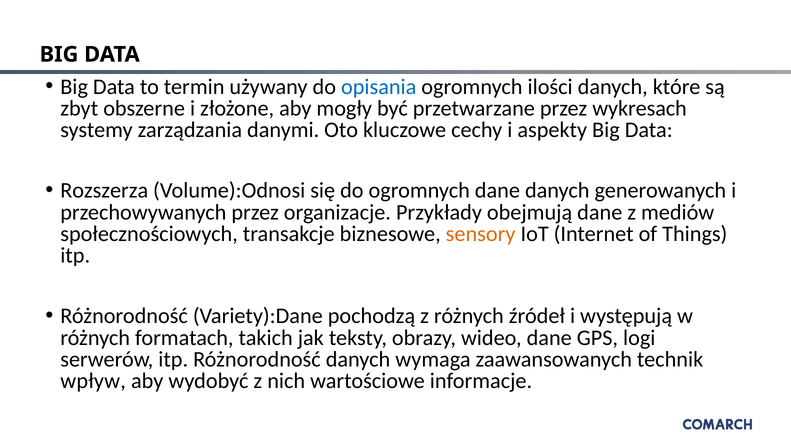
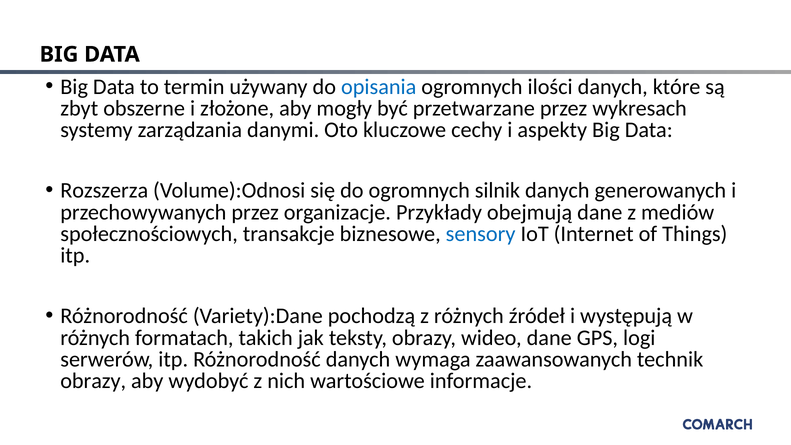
ogromnych dane: dane -> silnik (497, 191)
sensory colour: orange -> blue (481, 234)
wpływ: wpływ -> obrazy (93, 381)
